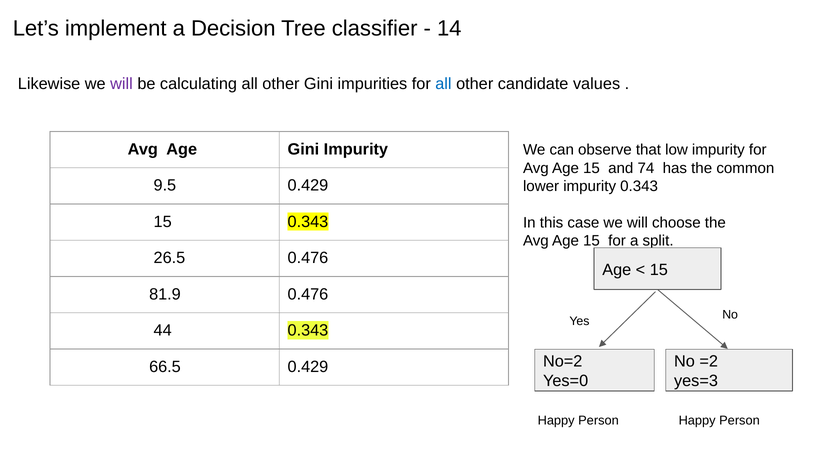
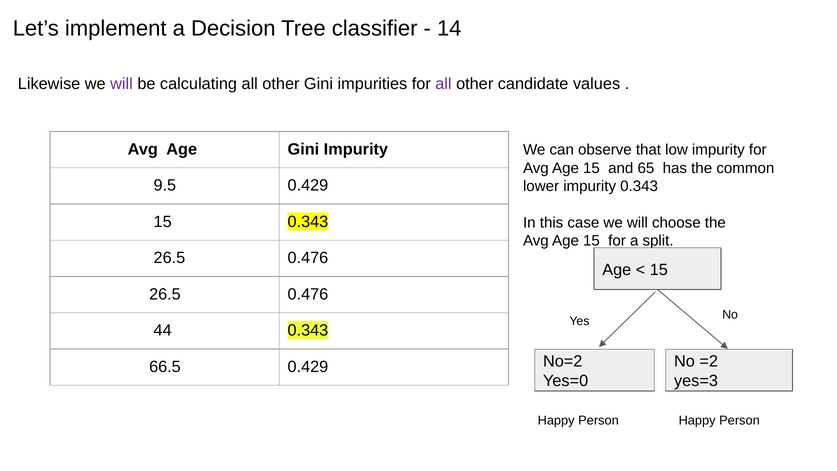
all colour: blue -> purple (443, 84)
74: 74 -> 65 (646, 168)
81.9: 81.9 -> 26.5 (165, 294)
